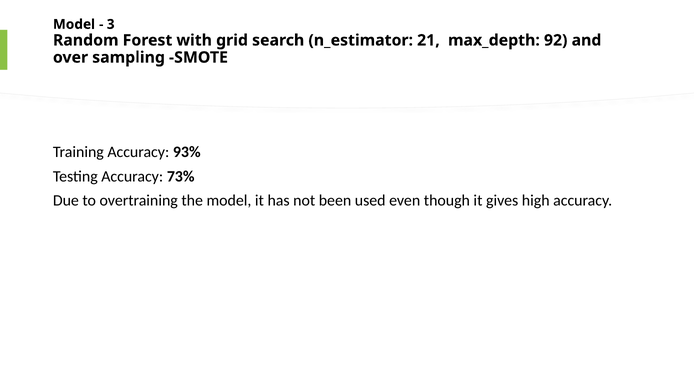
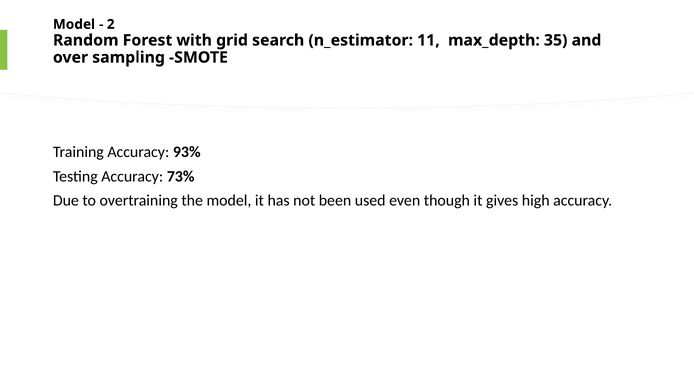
3: 3 -> 2 (111, 24)
21: 21 -> 11 (428, 40)
92: 92 -> 35 (556, 40)
